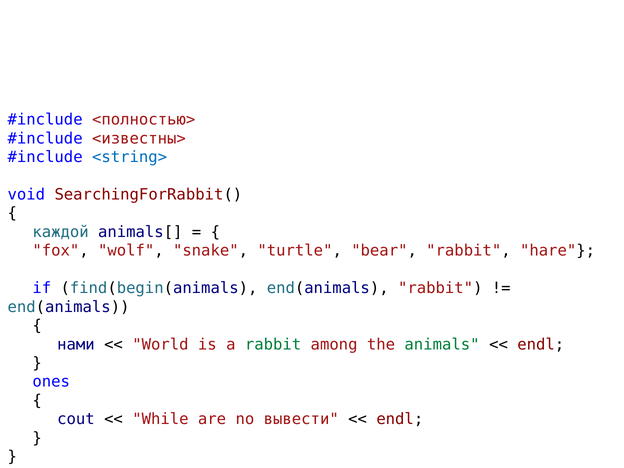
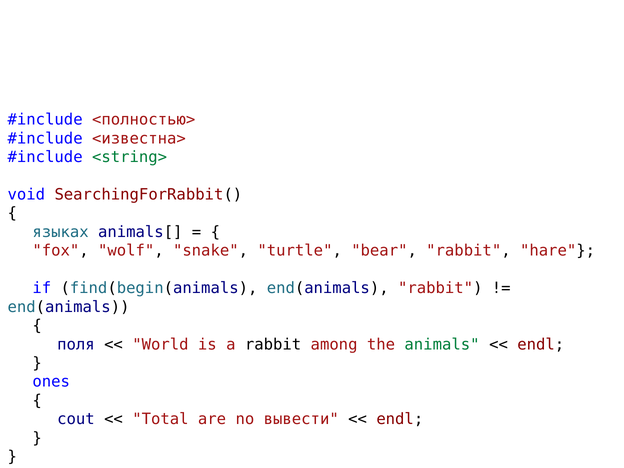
<известны>: <известны> -> <известна> (139, 138)
<string> colour: blue -> green (130, 157)
каждой: каждой -> языках (61, 232)
нами: нами -> поля (76, 344)
rabbit colour: green -> black (273, 344)
While: While -> Total (160, 419)
